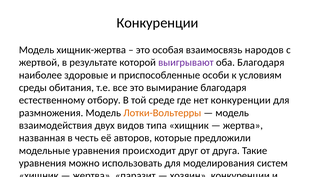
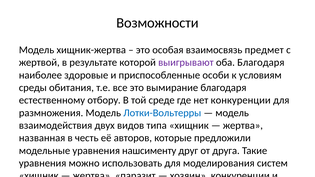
Конкуренции: Конкуренции -> Возможности (158, 23)
народов: народов -> предмет (264, 50)
Лотки-Вольтерры colour: orange -> blue (162, 113)
происходит: происходит -> нашсименту (149, 151)
